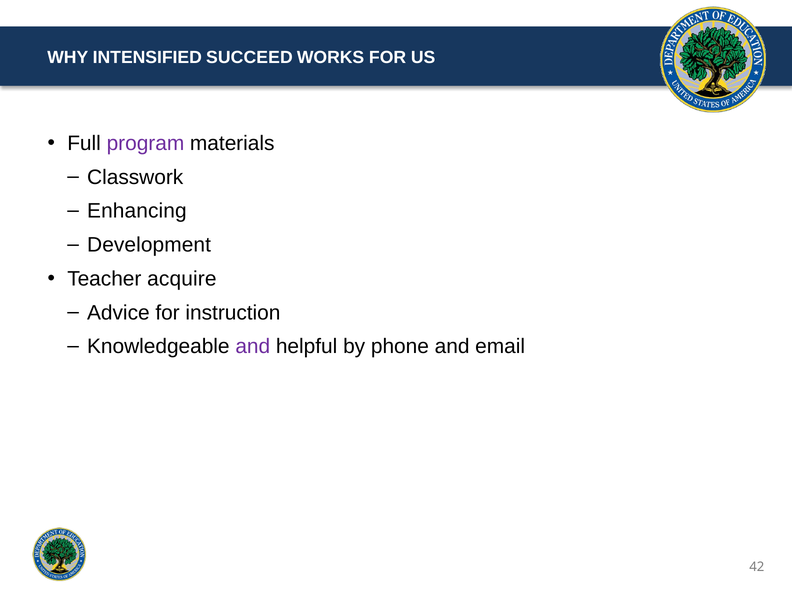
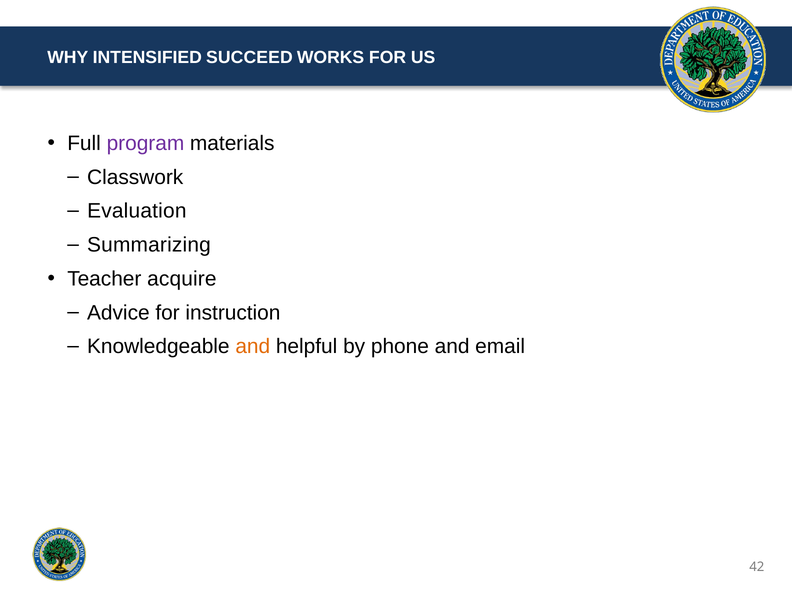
Enhancing: Enhancing -> Evaluation (137, 211)
Development: Development -> Summarizing (149, 245)
and colour: purple -> orange (253, 347)
